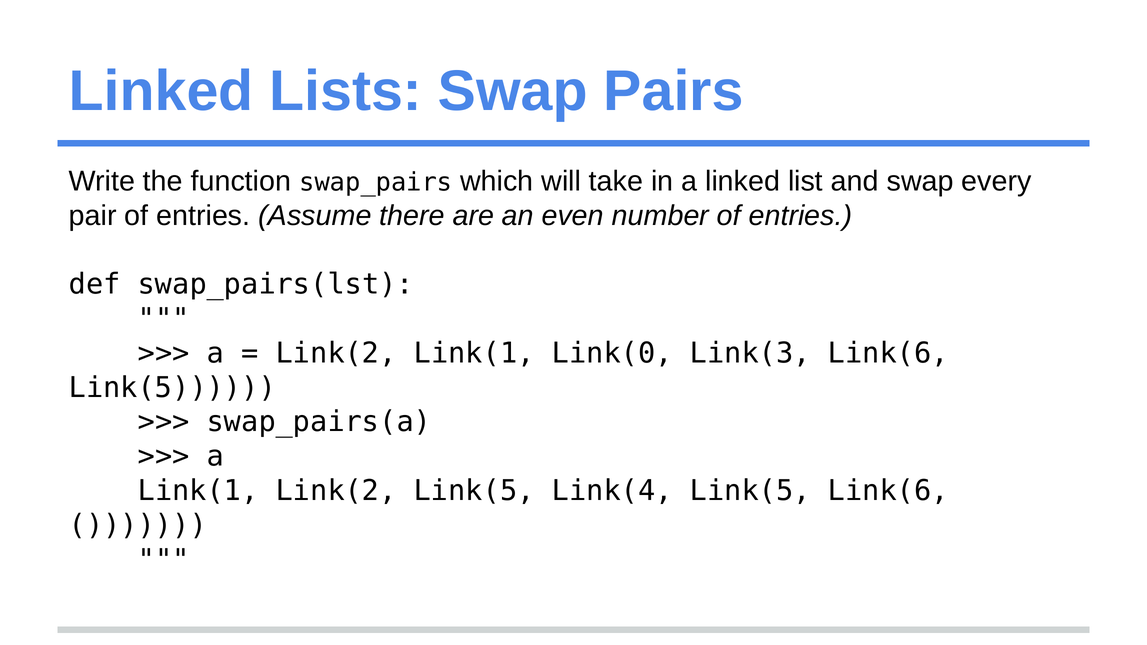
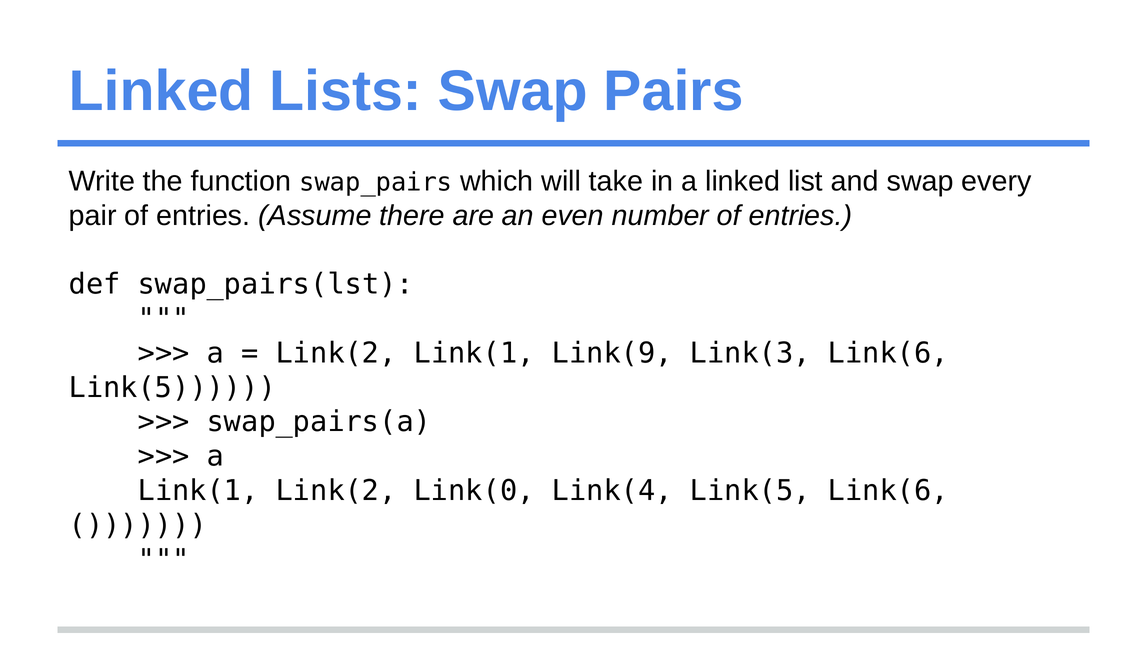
Link(0: Link(0 -> Link(9 (612, 353)
Link(2 Link(5: Link(5 -> Link(0 (474, 491)
